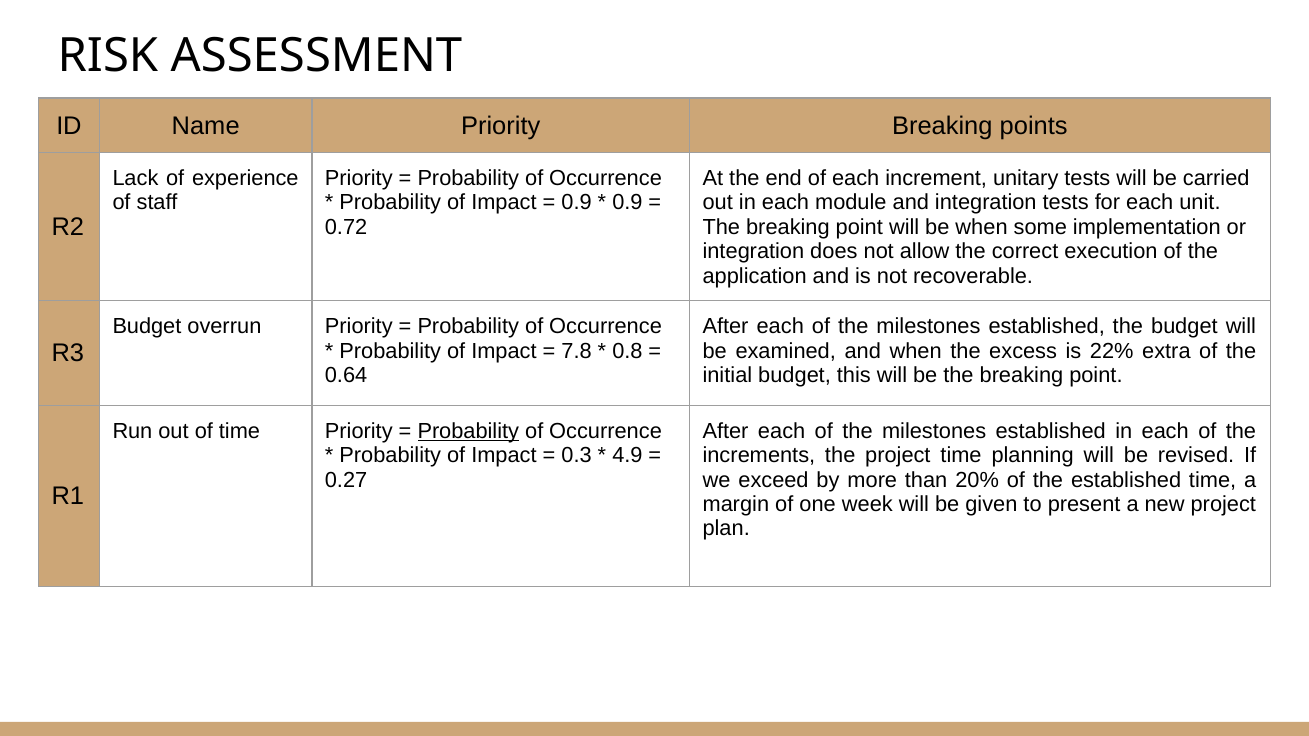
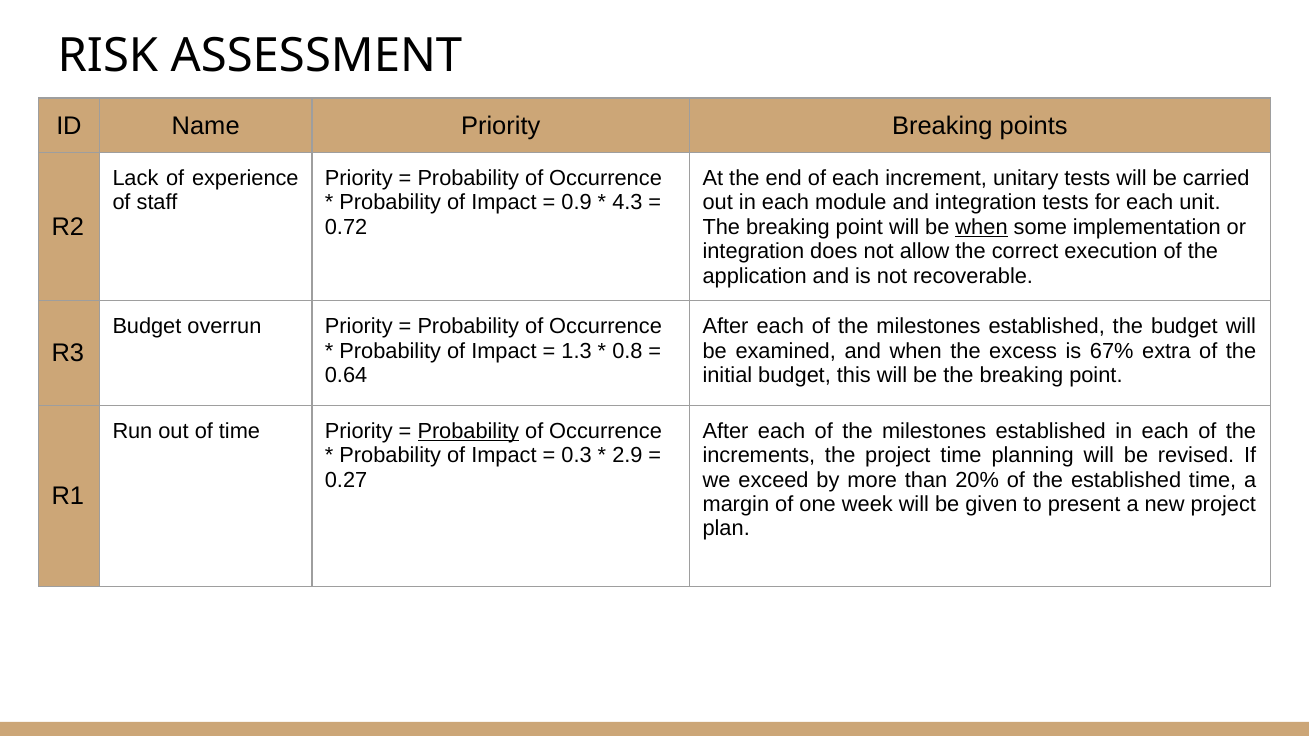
0.9: 0.9 -> 4.3 (627, 203)
when underline: none -> present (982, 227)
7.8: 7.8 -> 1.3 (577, 351)
22%: 22% -> 67% (1112, 351)
4.9: 4.9 -> 2.9 (627, 456)
